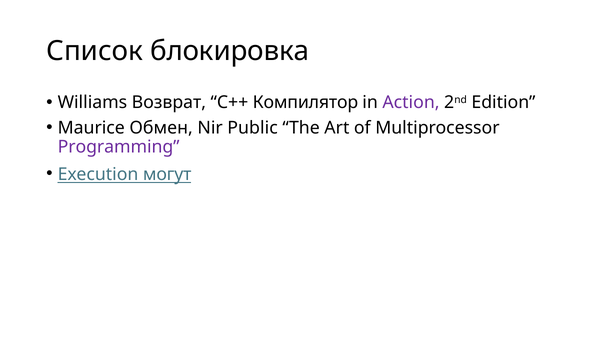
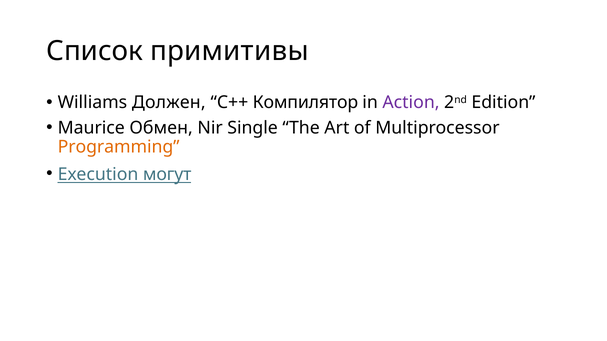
блокировка: блокировка -> примитивы (229, 51)
Возврат: Возврат -> Должен (169, 103)
Public: Public -> Single (253, 128)
Programming colour: purple -> orange (119, 147)
